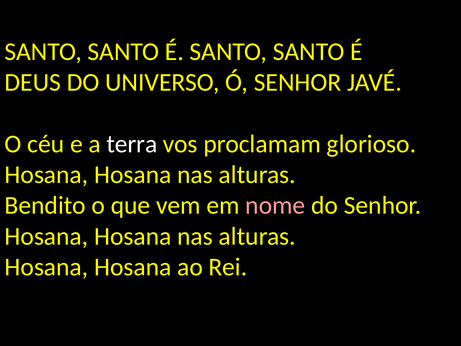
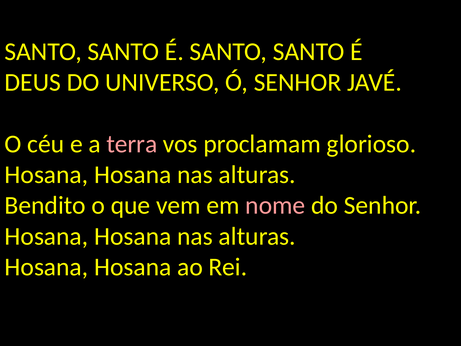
terra colour: white -> pink (132, 144)
